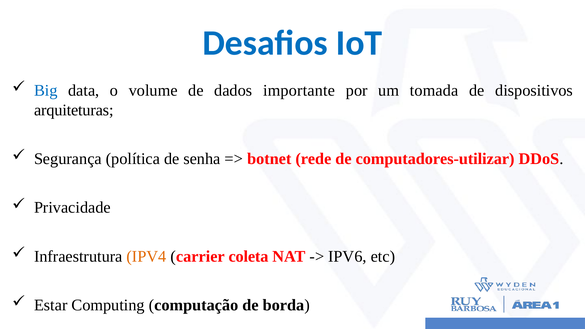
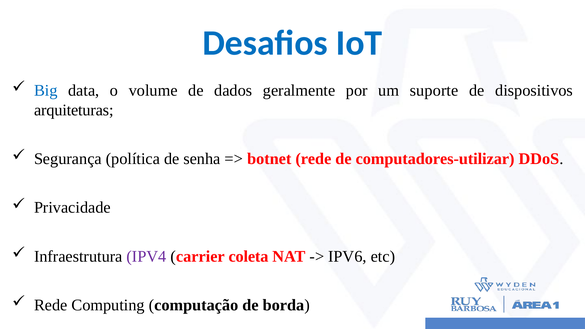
importante: importante -> geralmente (299, 91)
tomada: tomada -> suporte (434, 91)
IPV4 colour: orange -> purple (146, 256)
Estar: Estar -> Rede (51, 305)
